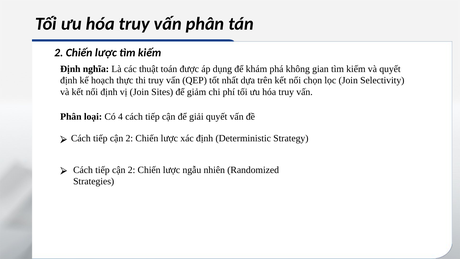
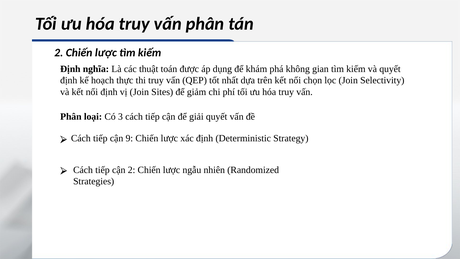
4: 4 -> 3 (120, 116)
2: 2 -> 9 (129, 138)
